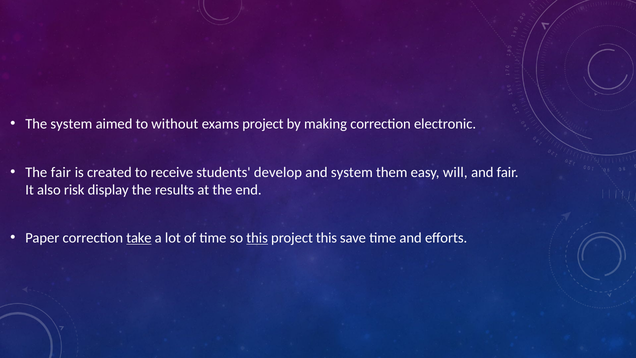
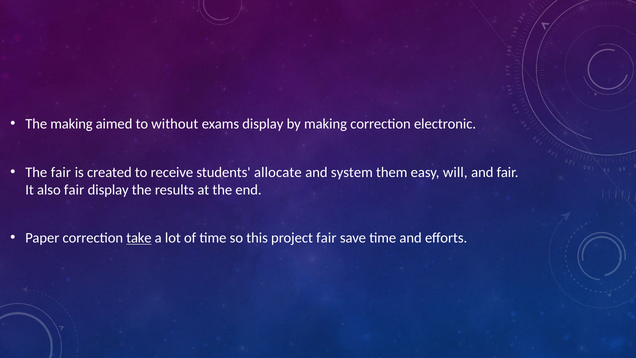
The system: system -> making (71, 124)
exams project: project -> display (263, 124)
develop: develop -> allocate (278, 172)
also risk: risk -> fair (74, 190)
this underline: present -> none (257, 238)
project this: this -> fair (326, 238)
